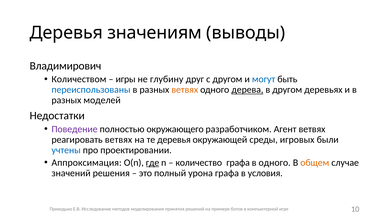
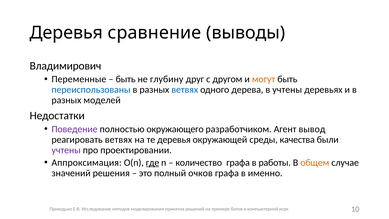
значениям: значениям -> сравнение (154, 33)
Количеством: Количеством -> Переменные (79, 79)
игры: игры -> быть (126, 79)
могут colour: blue -> orange (264, 79)
ветвях colour: orange -> blue (185, 90)
дерева underline: present -> none (247, 90)
в другом: другом -> учтены (287, 90)
Агент ветвях: ветвях -> вывод (312, 129)
игровых: игровых -> качества (297, 139)
учтены colour: blue -> purple (66, 150)
в одного: одного -> работы (275, 162)
урона: урона -> очков (200, 173)
условия: условия -> именно (265, 173)
